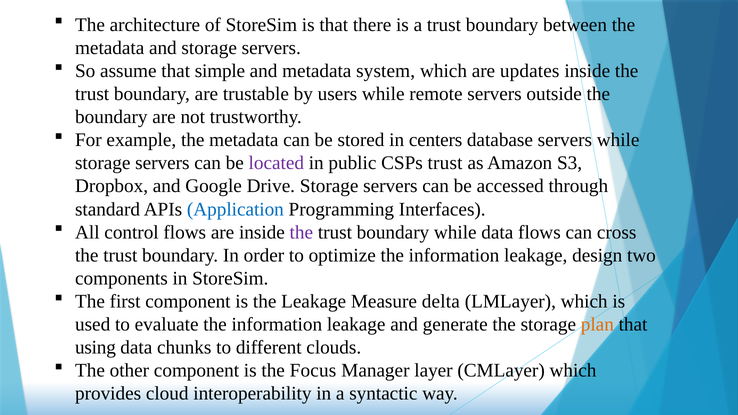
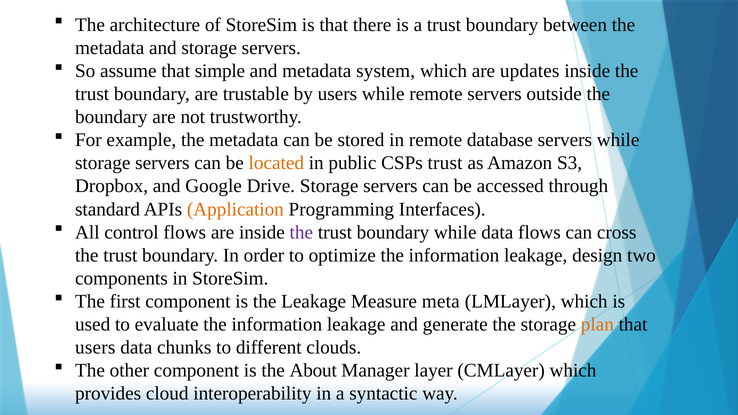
in centers: centers -> remote (436, 140)
located colour: purple -> orange (276, 163)
Application colour: blue -> orange (235, 209)
delta: delta -> meta (441, 301)
using: using -> users (95, 348)
Focus: Focus -> About (313, 371)
